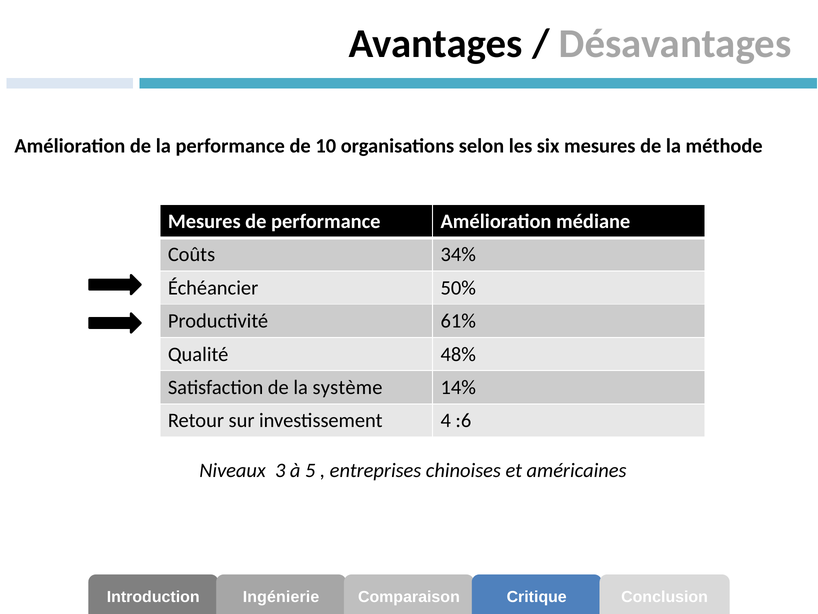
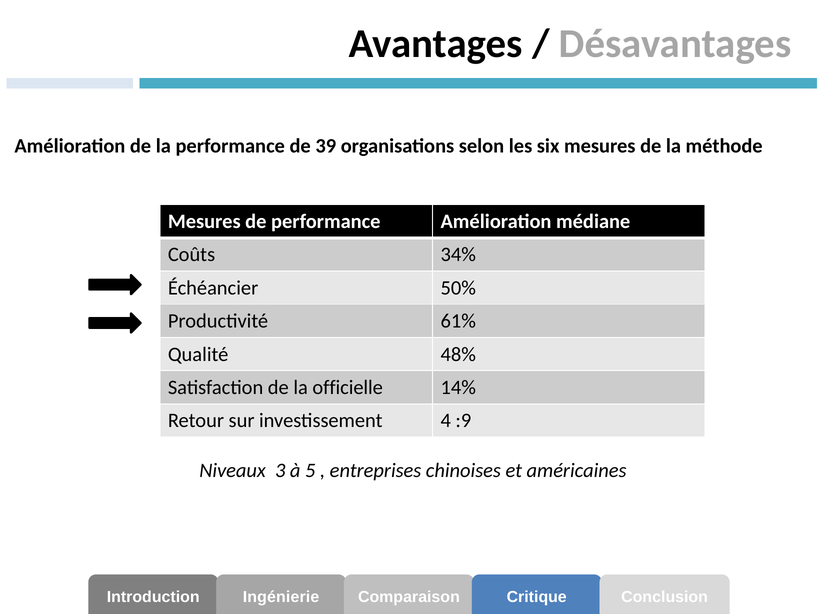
10: 10 -> 39 (326, 146)
système: système -> officielle (348, 387)
:6: :6 -> :9 (463, 420)
